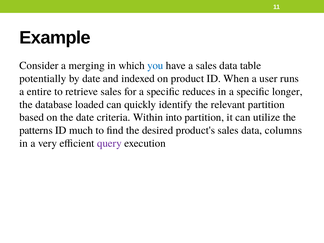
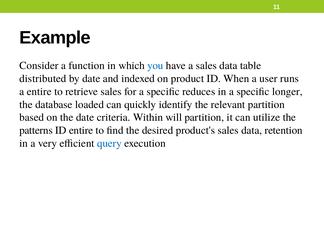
merging: merging -> function (87, 66)
potentially: potentially -> distributed (43, 79)
into: into -> will (174, 117)
ID much: much -> entire (81, 130)
columns: columns -> retention (284, 130)
query colour: purple -> blue (109, 143)
